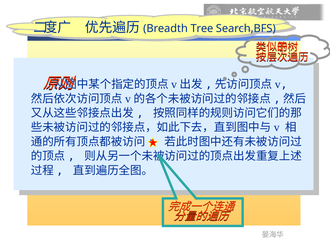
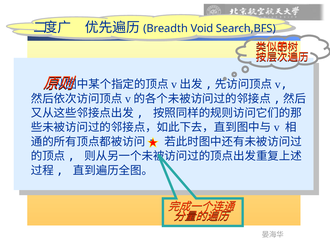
Tree: Tree -> Void (202, 28)
